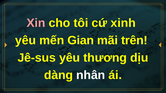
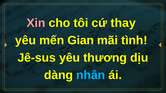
xinh: xinh -> thay (123, 23)
trên: trên -> tình (134, 40)
nhân colour: white -> light blue (91, 75)
